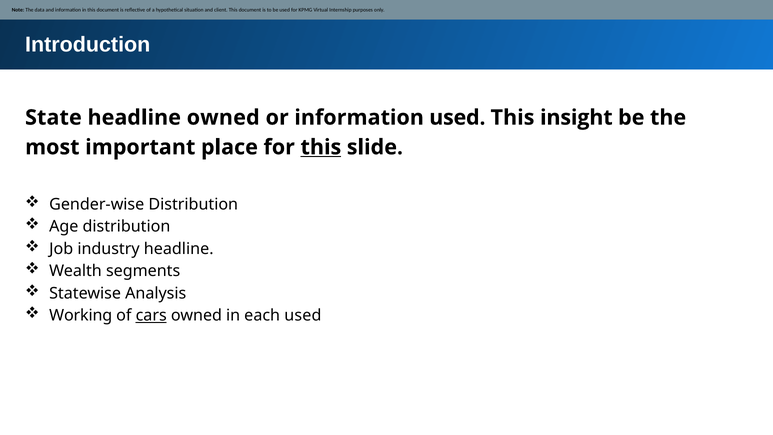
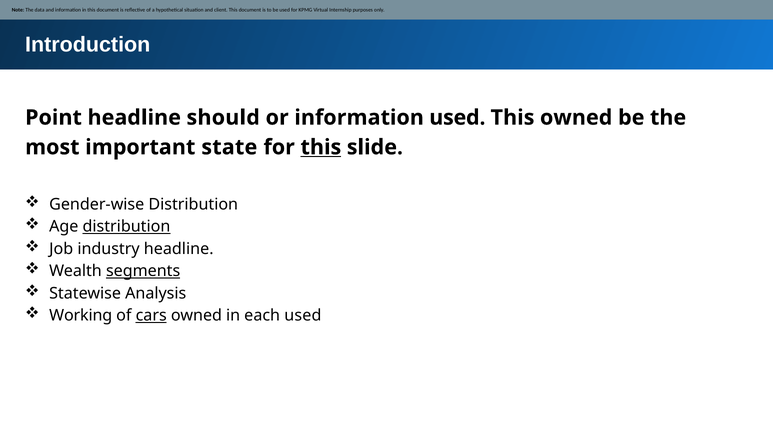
State: State -> Point (53, 118)
headline owned: owned -> should (223, 118)
This insight: insight -> owned (576, 118)
place: place -> state (229, 147)
distribution underline: none -> present (126, 227)
segments underline: none -> present (143, 271)
